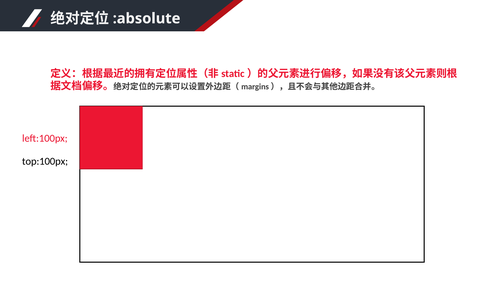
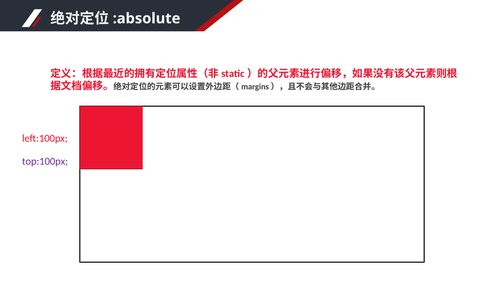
top:100px colour: black -> purple (45, 161)
